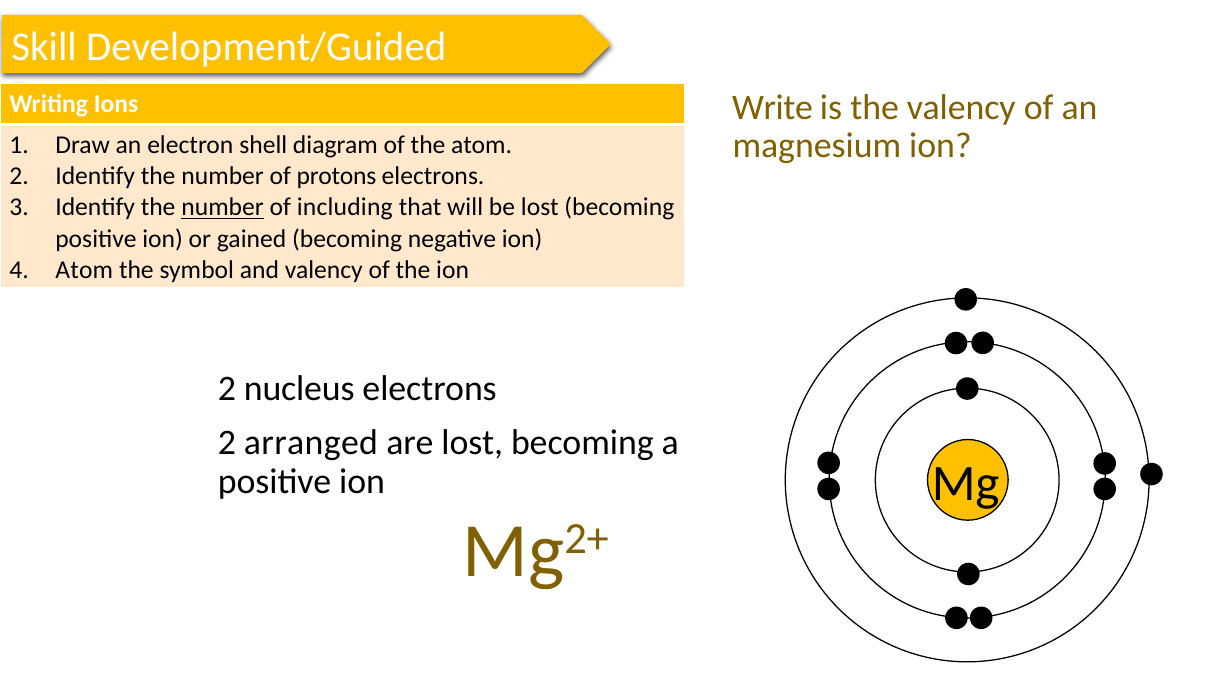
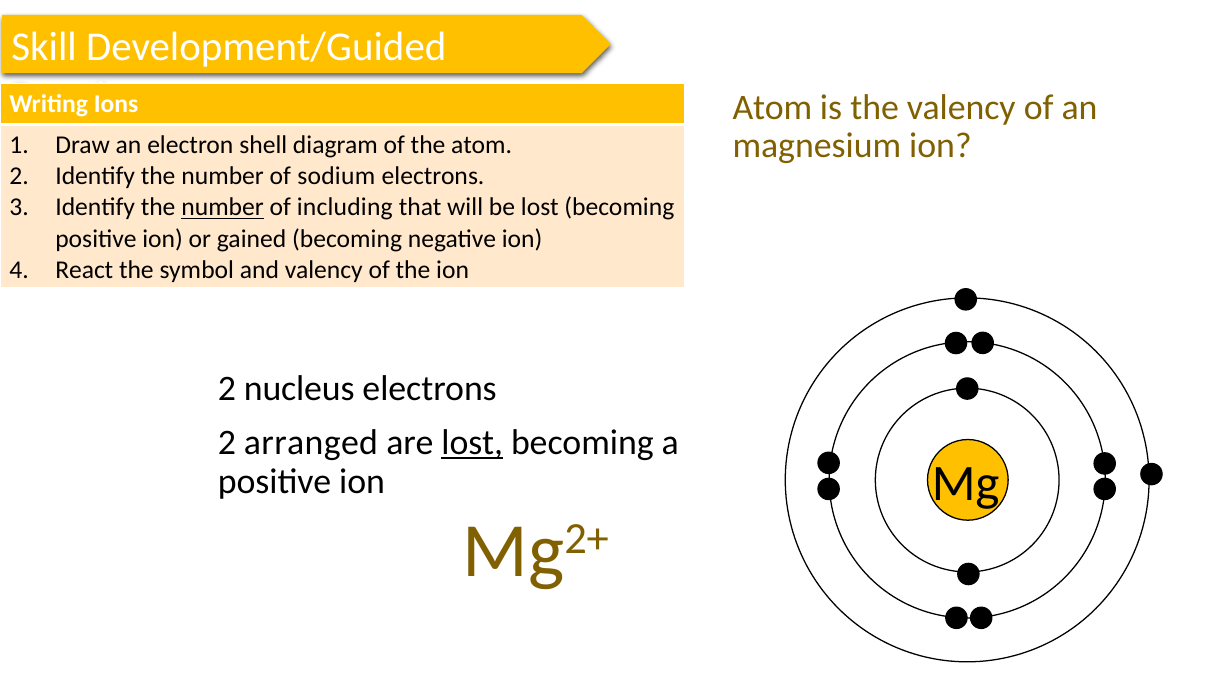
Write: Write -> Atom (772, 107)
protons: protons -> sodium (336, 176)
Atom: Atom -> React (84, 270)
lost underline: none -> present (472, 442)
